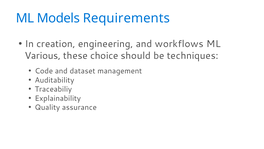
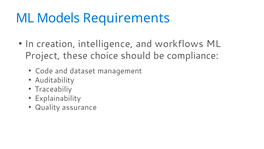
engineering: engineering -> intelligence (106, 44)
Various: Various -> Project (43, 55)
techniques: techniques -> compliance (193, 55)
